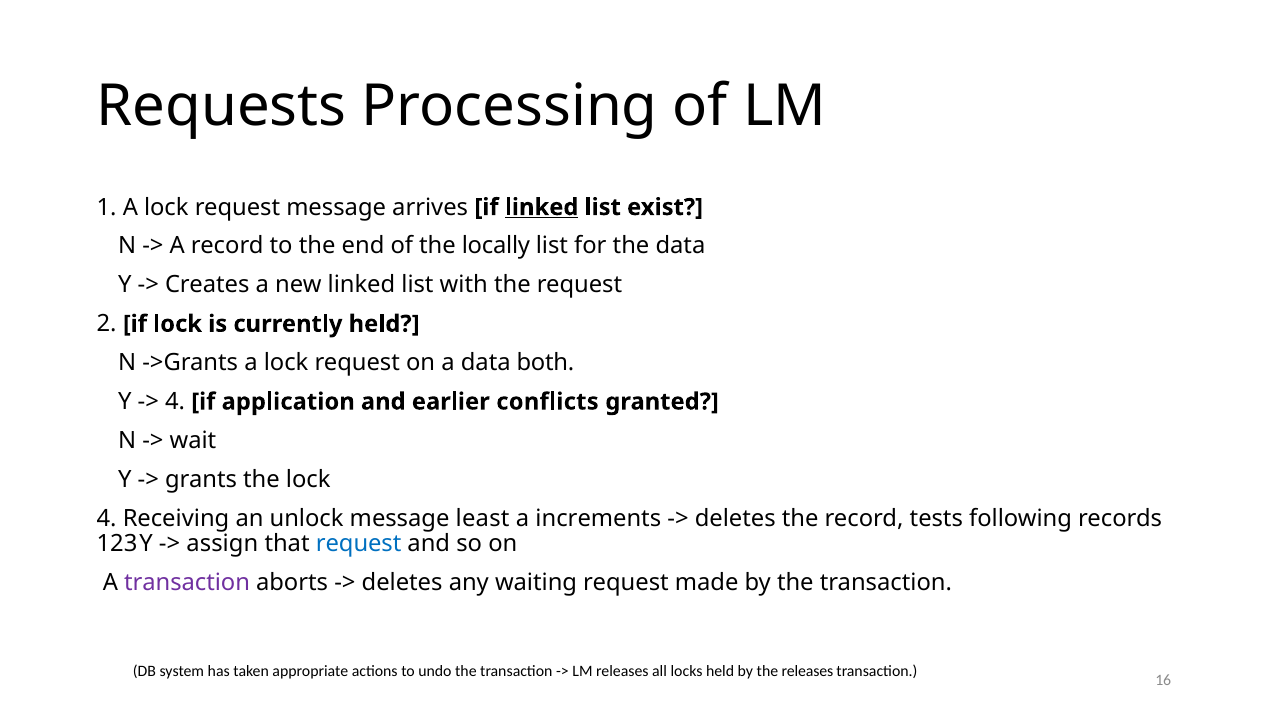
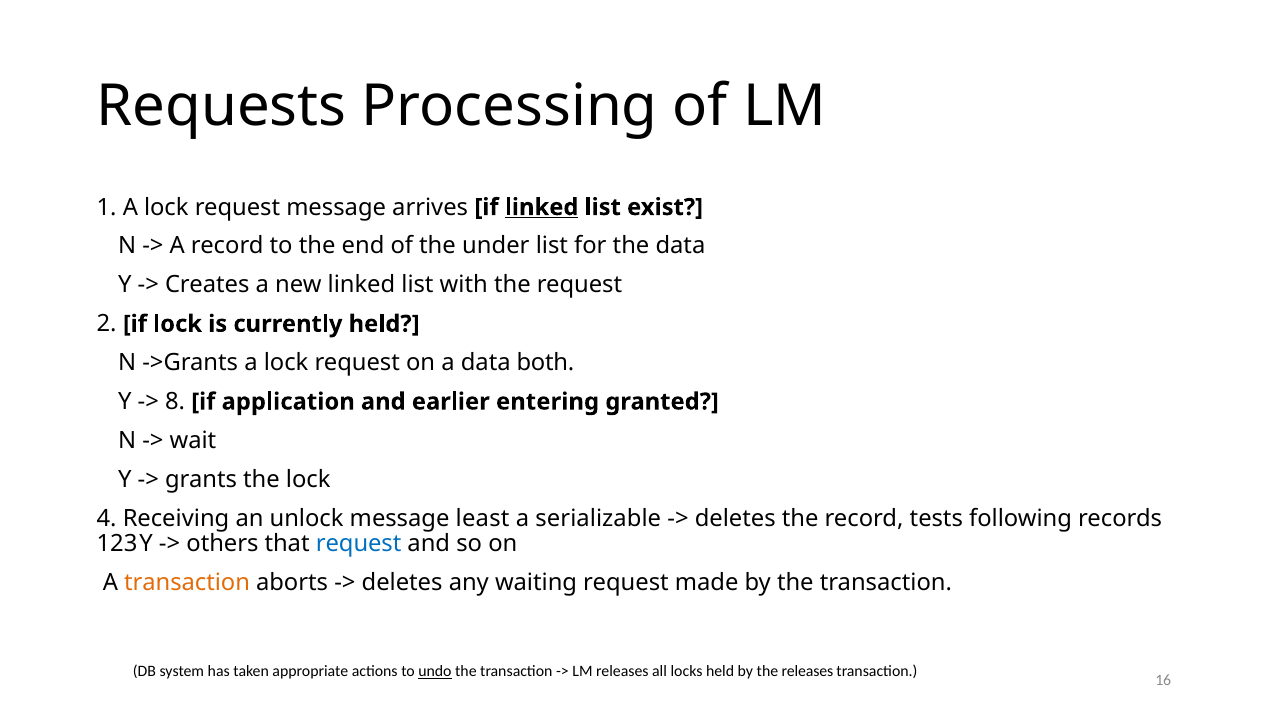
locally: locally -> under (496, 246)
4: 4 -> 8 (175, 402)
conflicts: conflicts -> entering (548, 402)
increments: increments -> serializable (598, 519)
assign: assign -> others (222, 544)
transaction colour: purple -> orange (187, 583)
undo underline: none -> present (435, 672)
